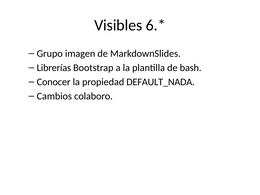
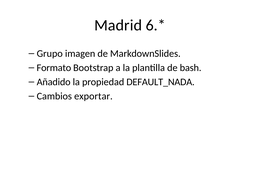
Visibles: Visibles -> Madrid (118, 25)
Librerías: Librerías -> Formato (54, 68)
Conocer: Conocer -> Añadido (54, 82)
colaboro: colaboro -> exportar (93, 96)
